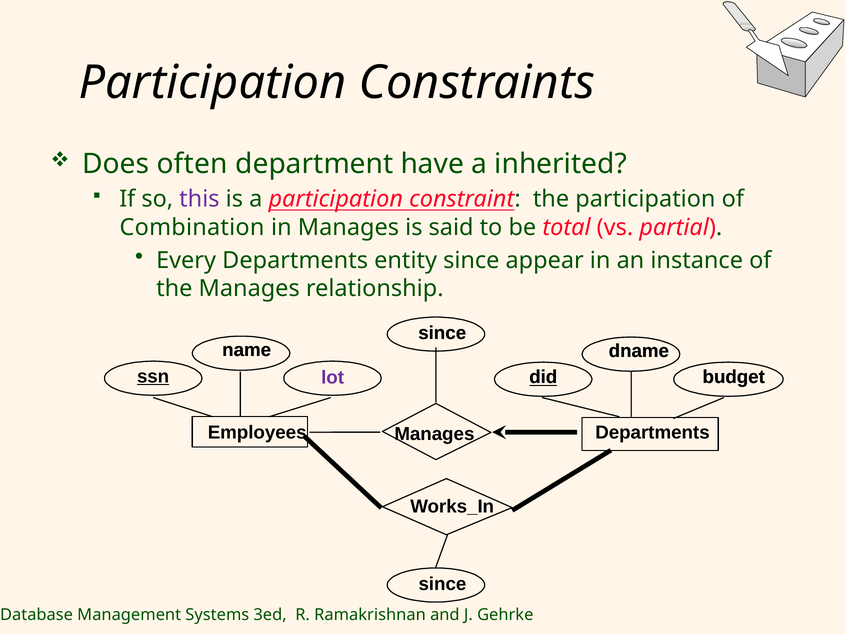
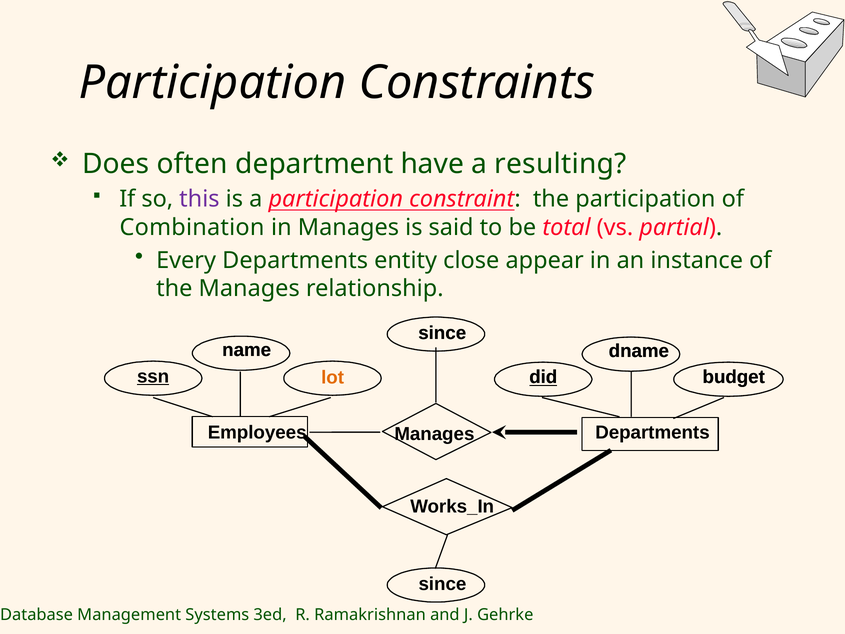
inherited: inherited -> resulting (561, 164)
entity since: since -> close (471, 260)
lot colour: purple -> orange (333, 377)
